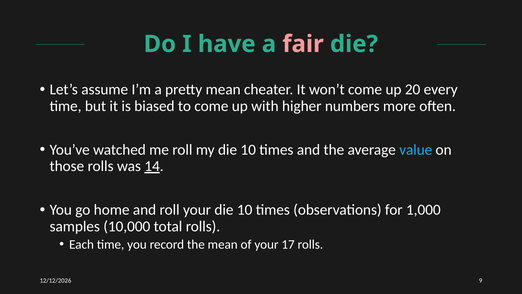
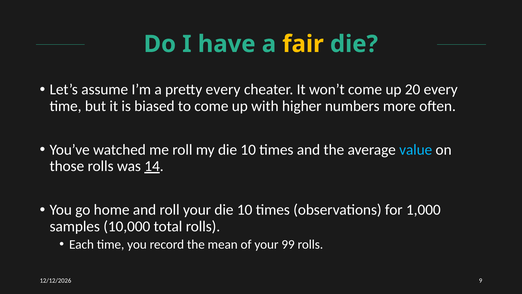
fair colour: pink -> yellow (303, 44)
pretty mean: mean -> every (223, 89)
17: 17 -> 99 (288, 244)
